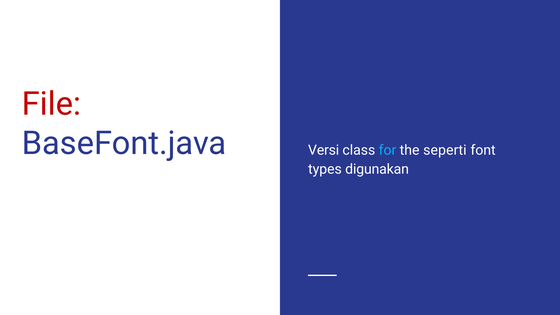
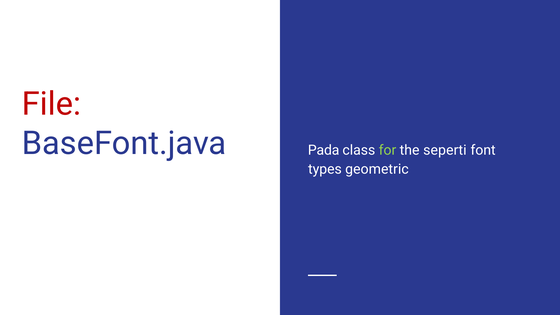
Versi: Versi -> Pada (324, 150)
for colour: light blue -> light green (387, 150)
digunakan: digunakan -> geometric (377, 169)
